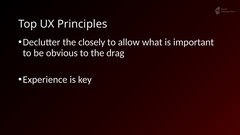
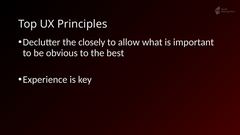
drag: drag -> best (115, 53)
